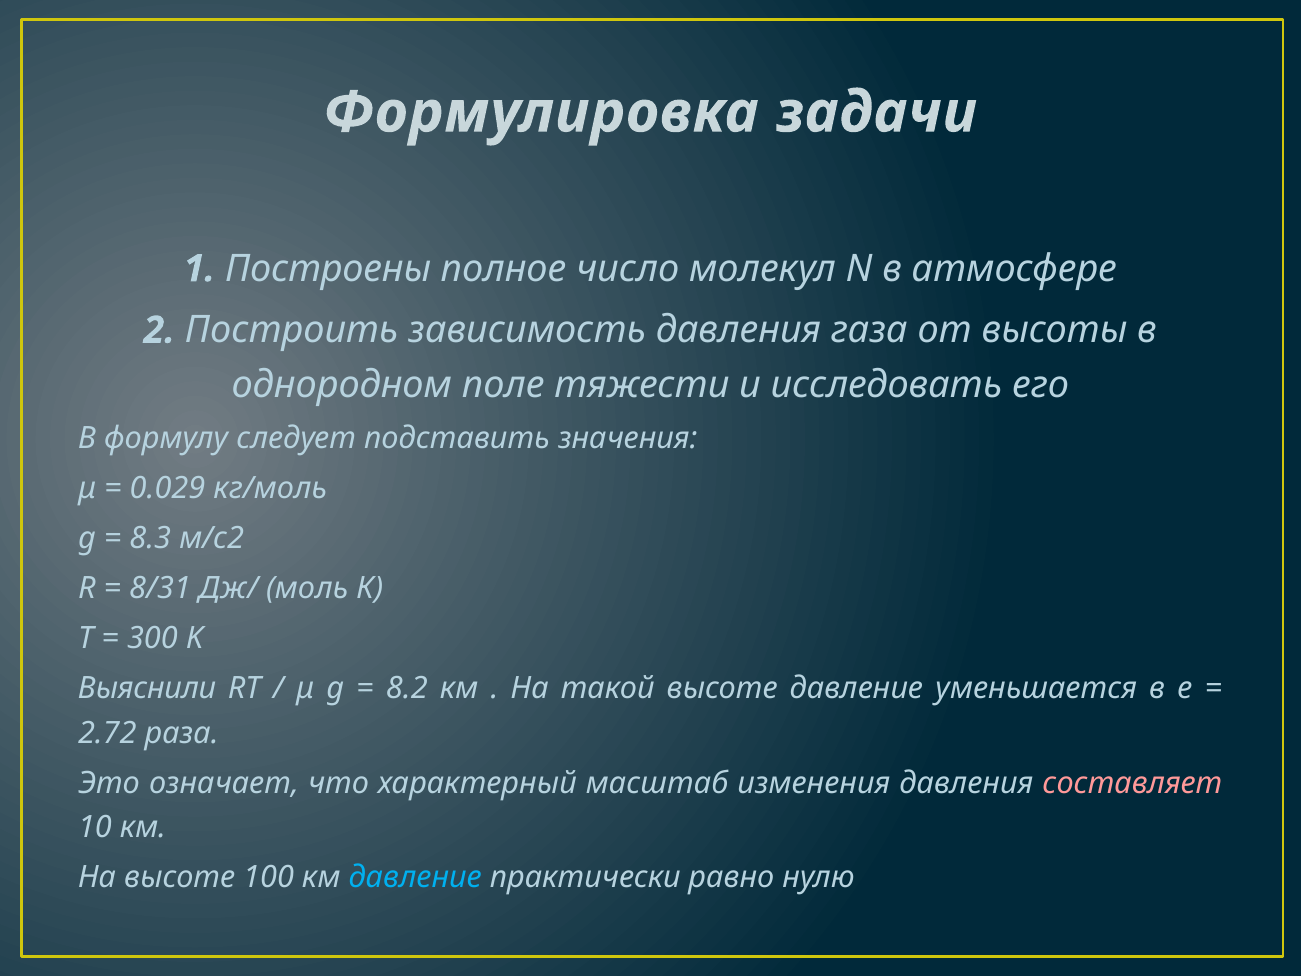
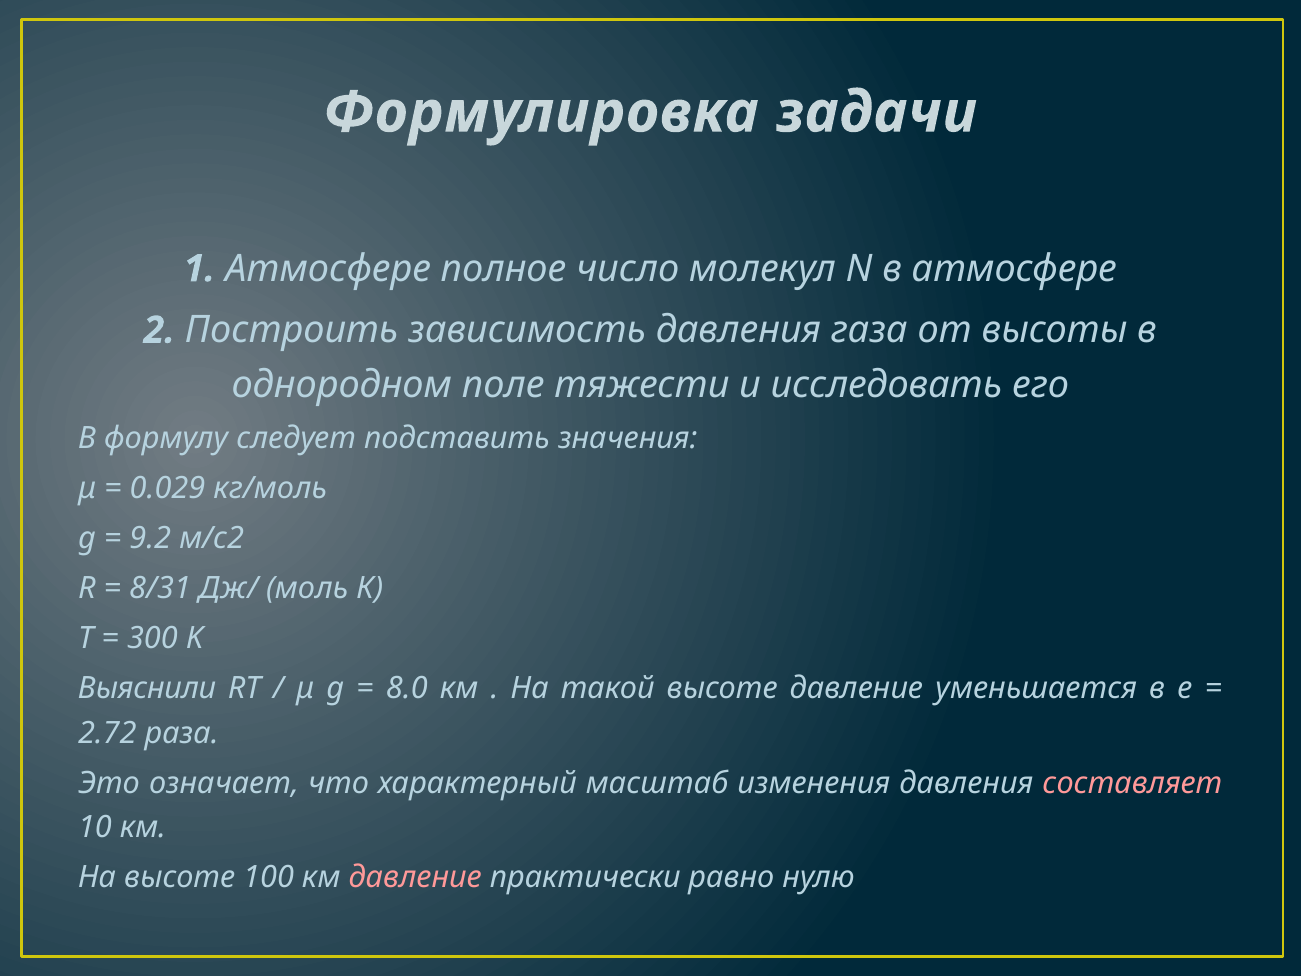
1 Построены: Построены -> Атмосфере (328, 269)
8.3: 8.3 -> 9.2 (150, 539)
8.2: 8.2 -> 8.0 (407, 689)
давление colour: light blue -> pink (415, 877)
